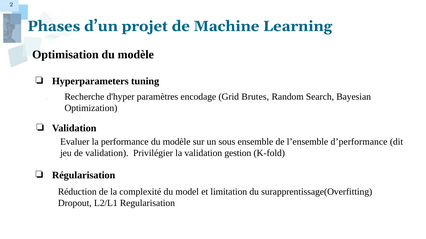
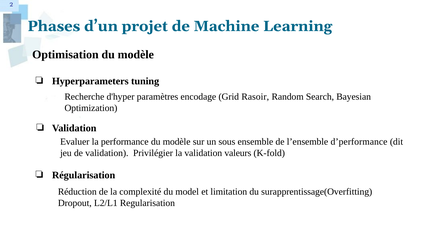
Brutes: Brutes -> Rasoir (255, 97)
gestion: gestion -> valeurs (238, 154)
